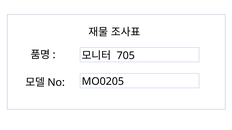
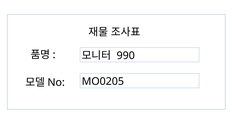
705: 705 -> 990 (126, 56)
